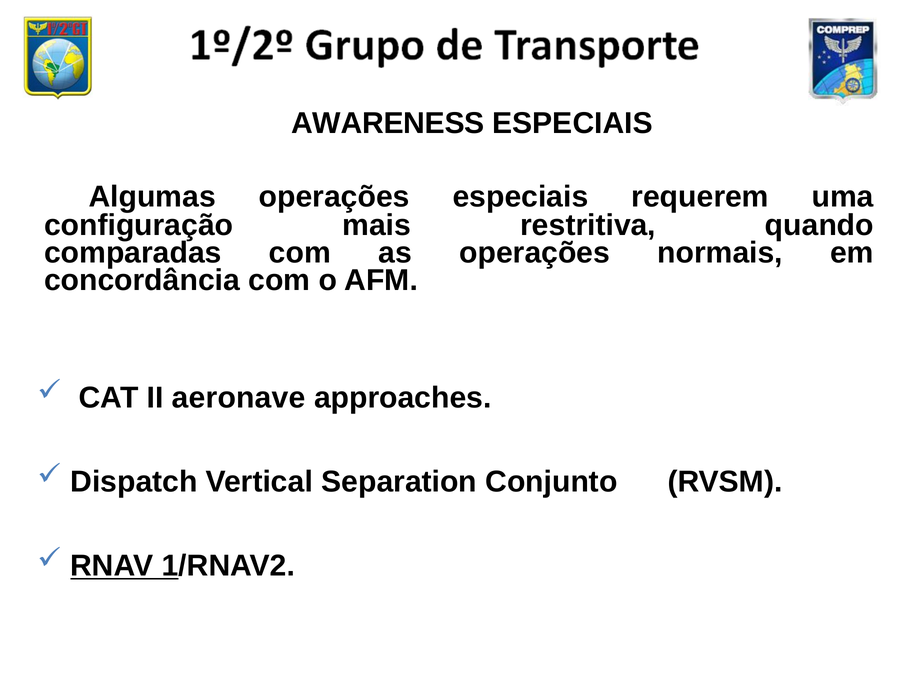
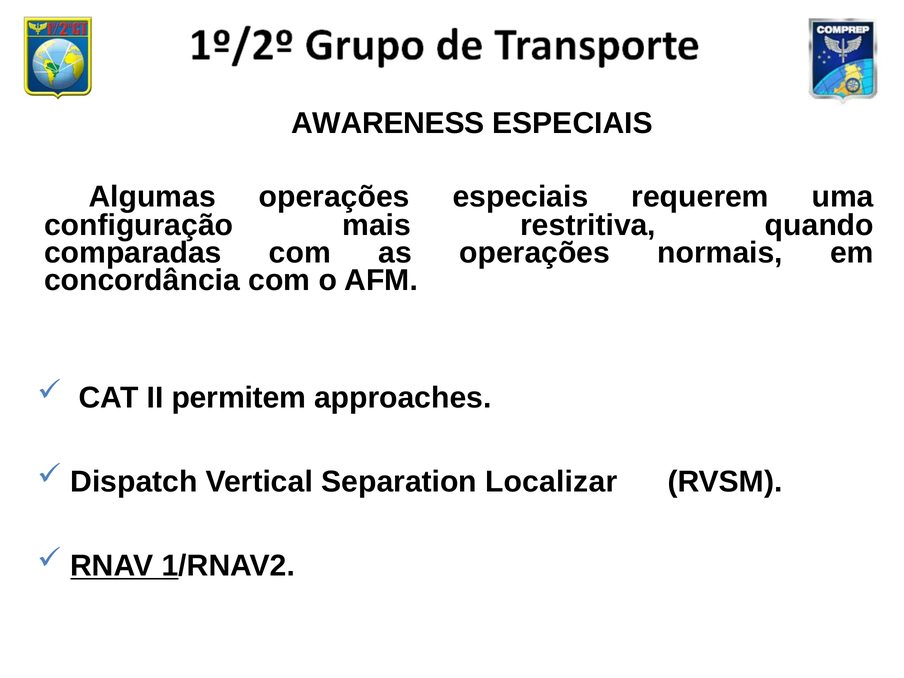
aeronave: aeronave -> permitem (239, 398)
Conjunto: Conjunto -> Localizar (551, 482)
